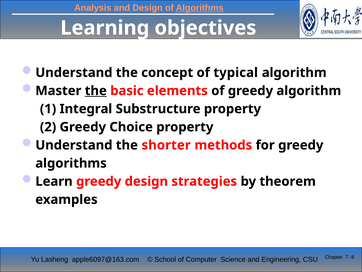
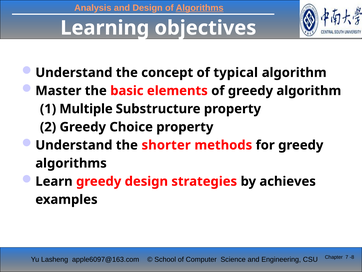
the underline: present -> none (96, 91)
Integral: Integral -> Multiple (86, 109)
theorem: theorem -> achieves (288, 181)
